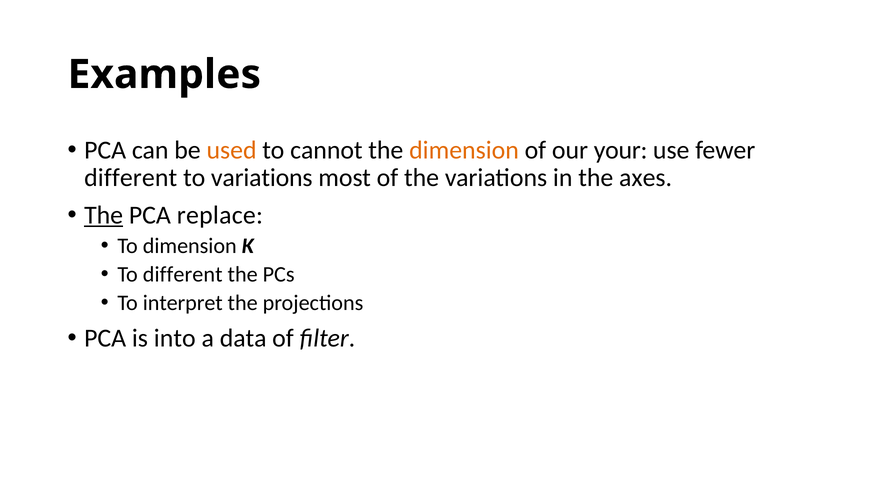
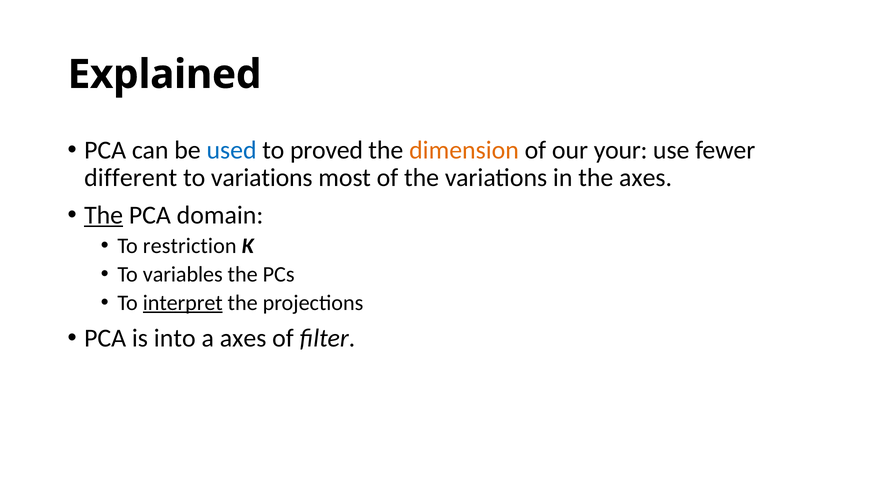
Examples: Examples -> Explained (165, 74)
used colour: orange -> blue (232, 150)
cannot: cannot -> proved (326, 150)
replace: replace -> domain (220, 215)
To dimension: dimension -> restriction (190, 245)
To different: different -> variables (183, 274)
interpret underline: none -> present (183, 302)
a data: data -> axes (243, 338)
